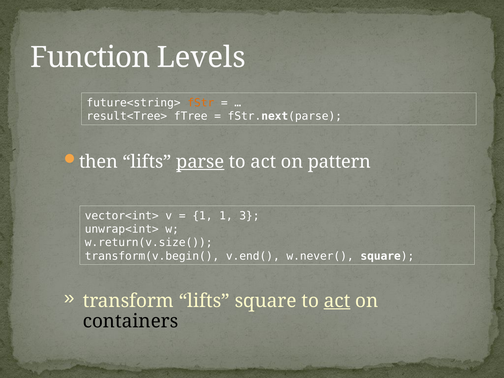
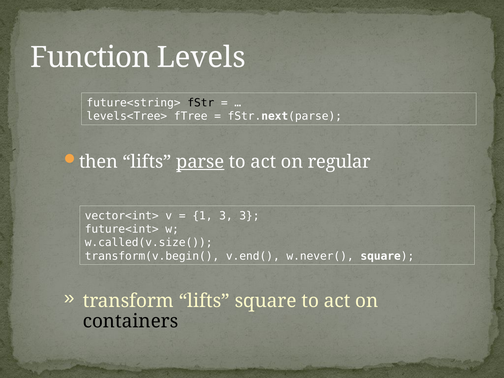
fStr colour: orange -> black (201, 103)
result<Tree>: result<Tree> -> levels<Tree> (127, 116)
pattern: pattern -> regular (339, 162)
1 1: 1 -> 3 (226, 216)
unwrap<int>: unwrap<int> -> future<int> (122, 229)
w.return(v.size(: w.return(v.size( -> w.called(v.size( (149, 243)
act underline: present -> none (337, 301)
